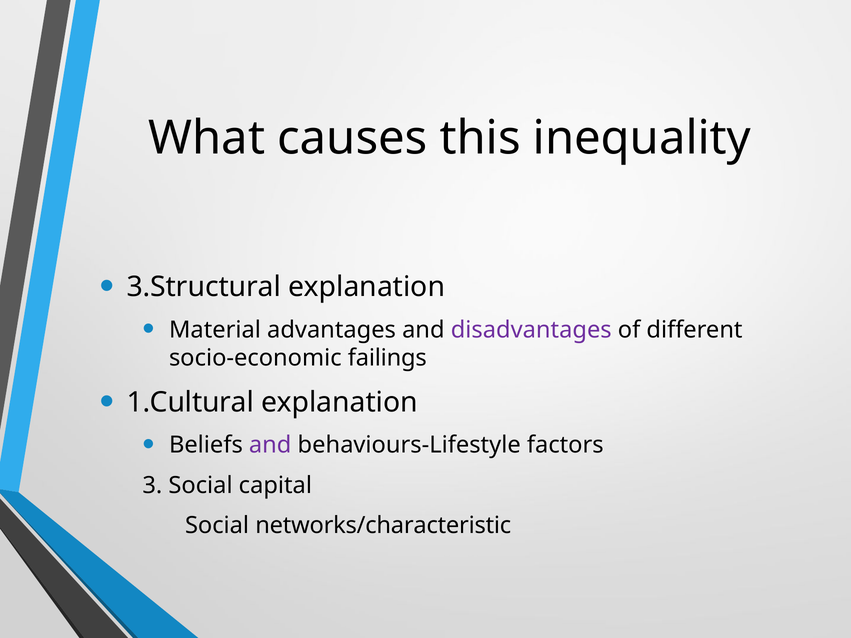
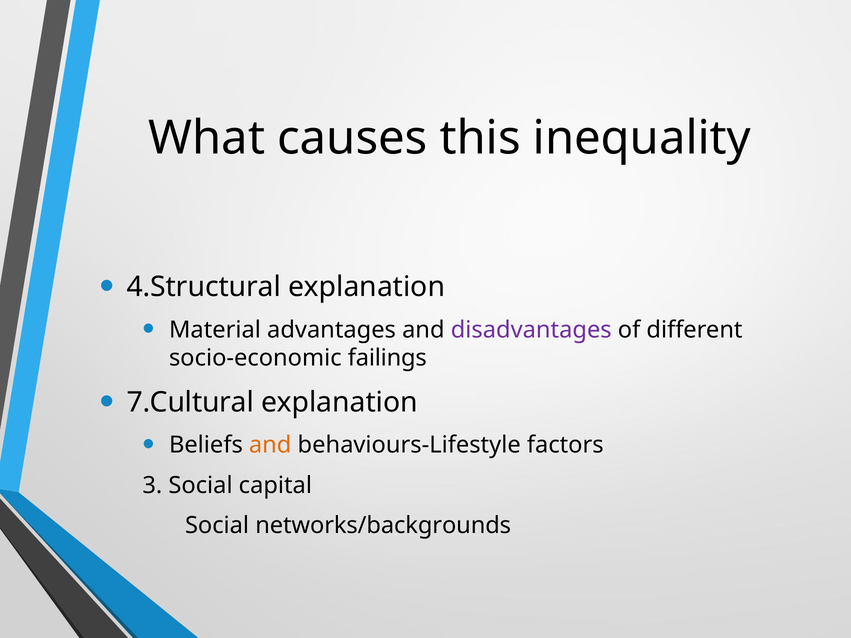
3.Structural: 3.Structural -> 4.Structural (204, 287)
1.Cultural: 1.Cultural -> 7.Cultural (190, 403)
and colour: purple -> orange (270, 445)
networks/characteristic: networks/characteristic -> networks/backgrounds (383, 526)
